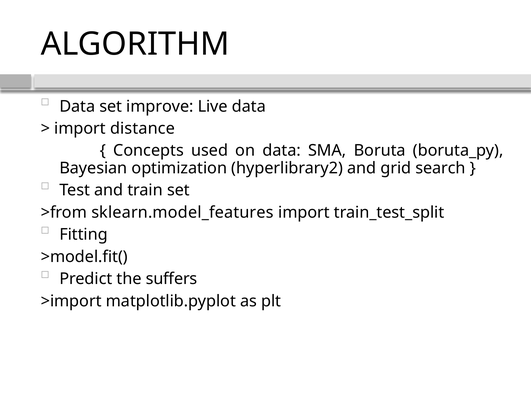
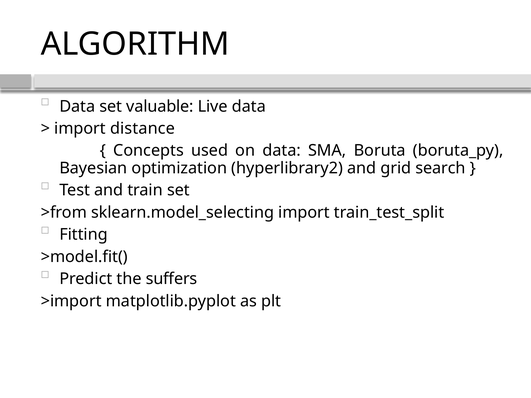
improve: improve -> valuable (160, 106)
sklearn.model_features: sklearn.model_features -> sklearn.model_selecting (183, 213)
